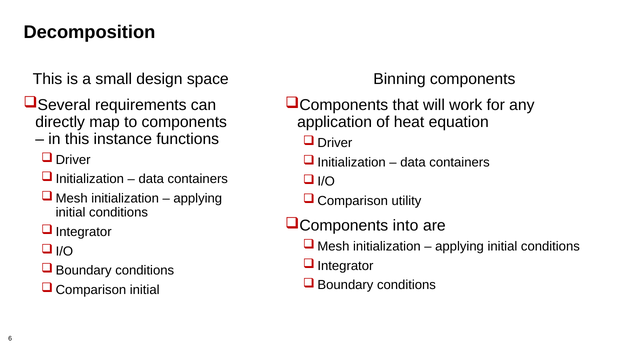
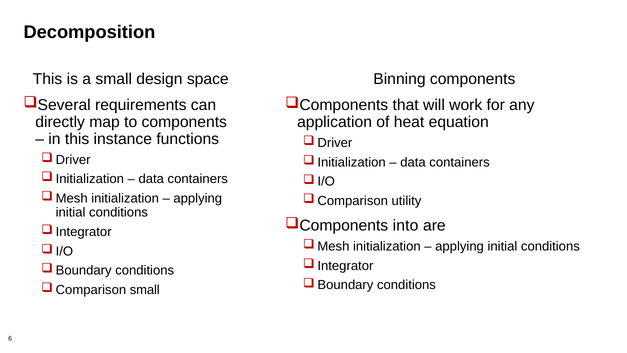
initial: initial -> small (145, 290)
